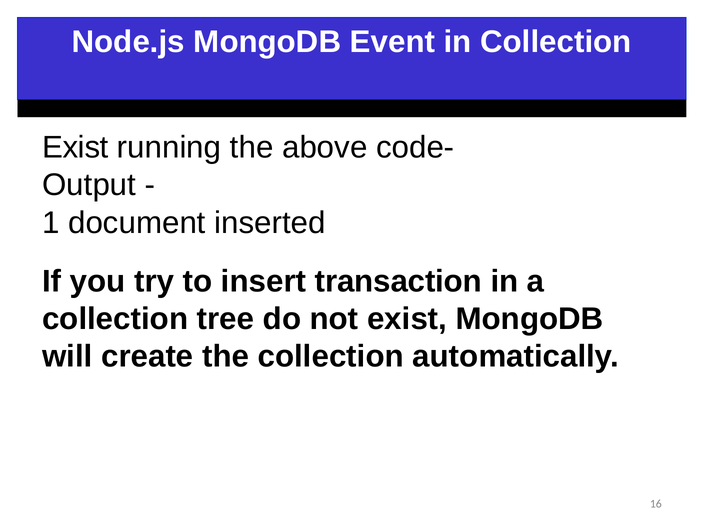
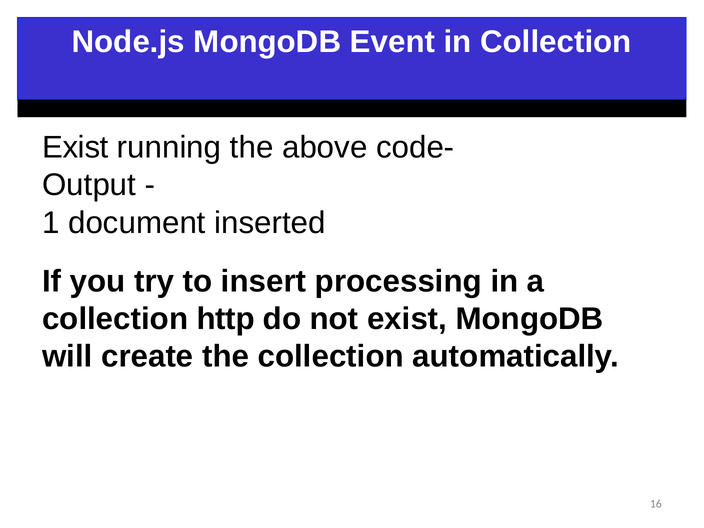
transaction: transaction -> processing (398, 281)
tree: tree -> http (226, 319)
